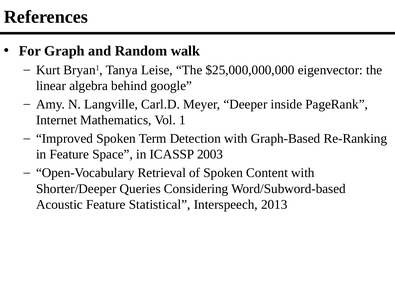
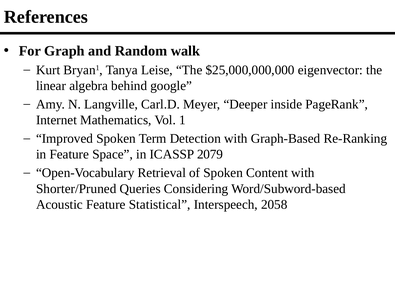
2003: 2003 -> 2079 (210, 154)
Shorter/Deeper: Shorter/Deeper -> Shorter/Pruned (76, 188)
2013: 2013 -> 2058 (274, 204)
